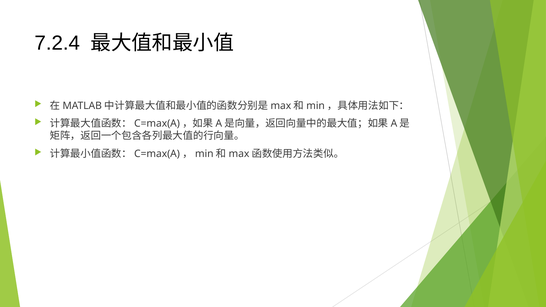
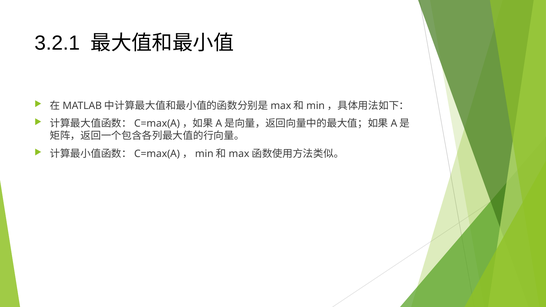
7.2.4: 7.2.4 -> 3.2.1 (57, 43)
